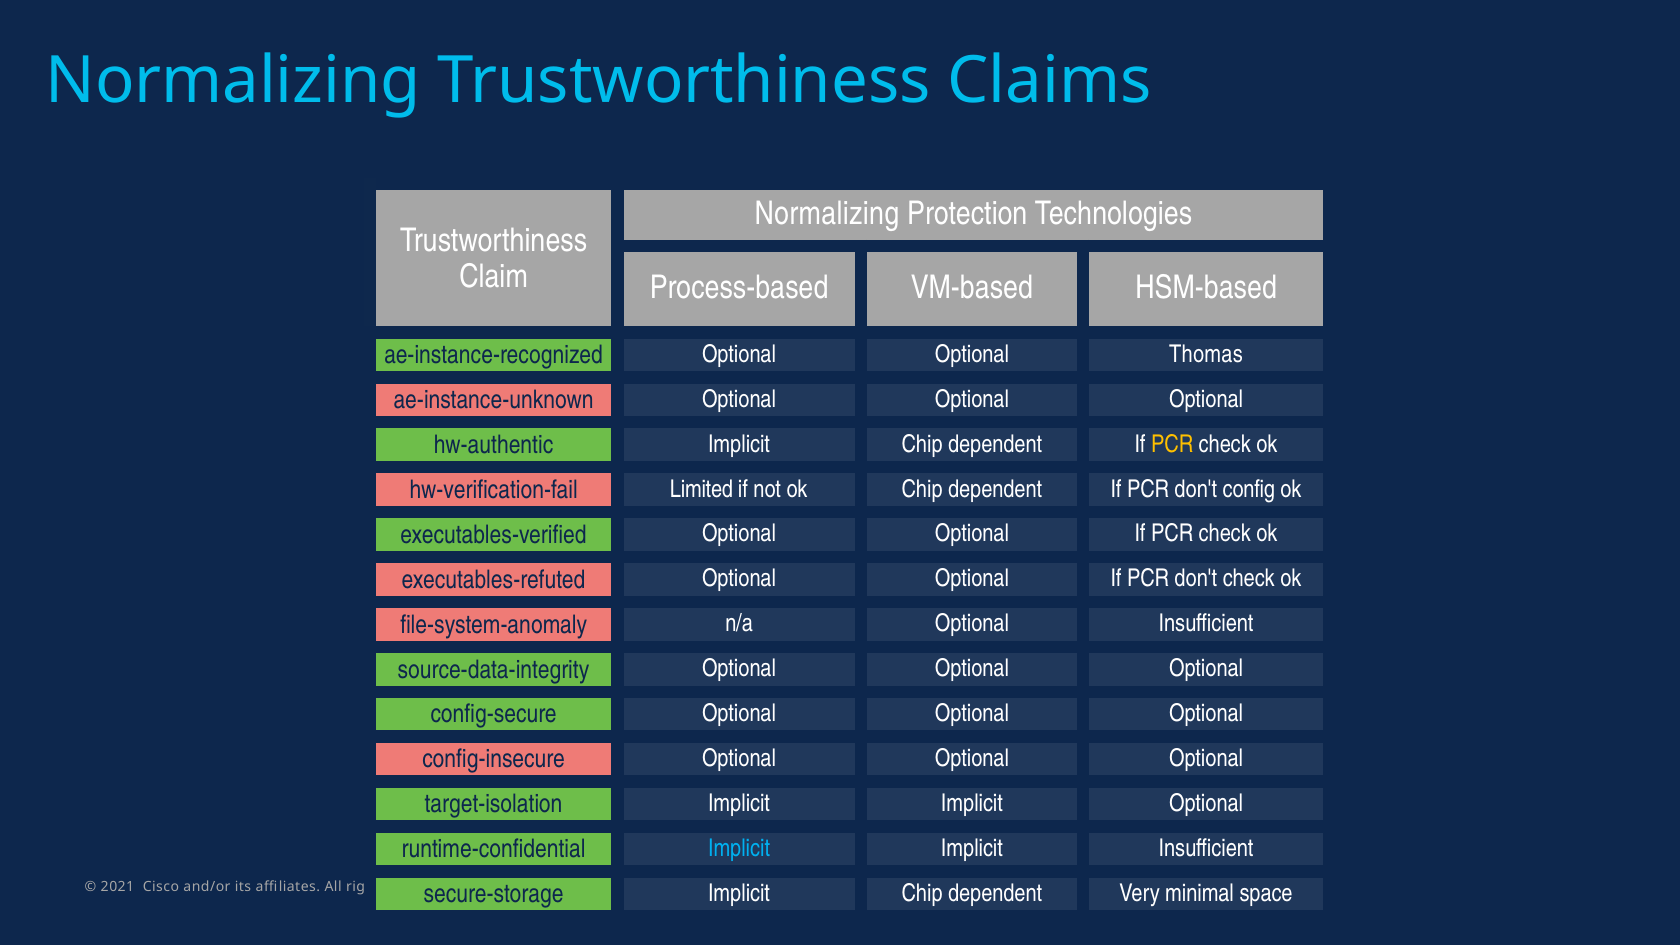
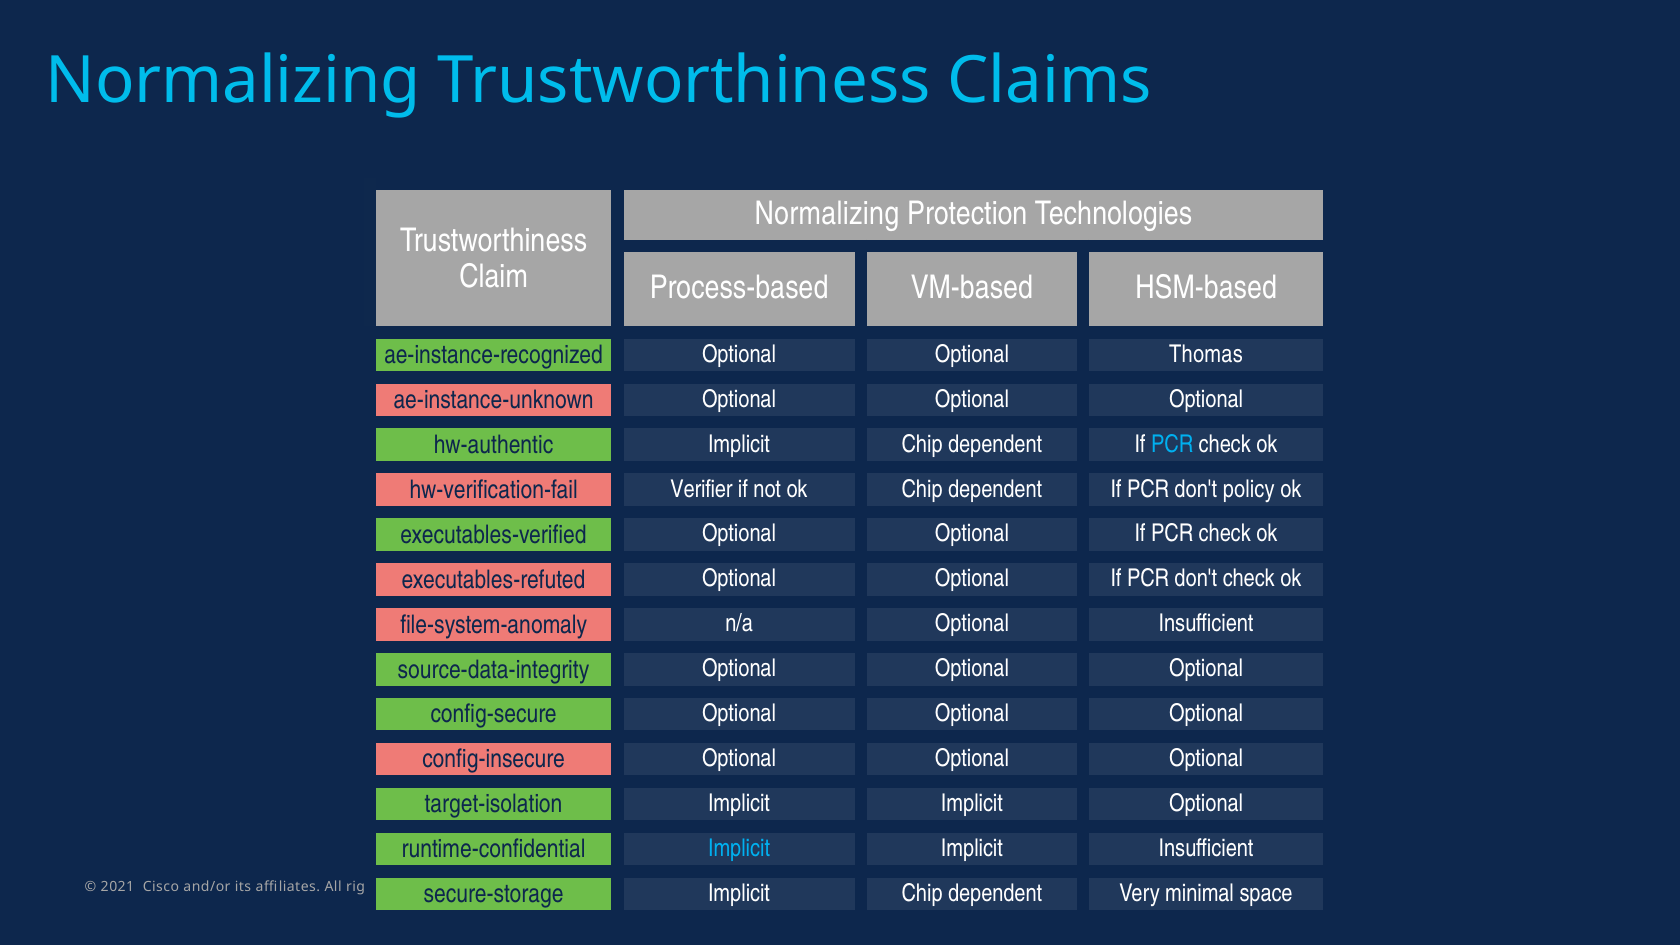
PCR colour: yellow -> light blue (1172, 444)
Limited: Limited -> Verifier (702, 489)
config: config -> policy (1249, 489)
